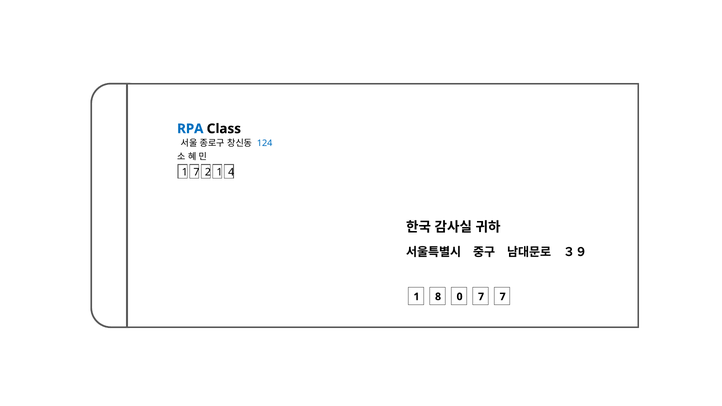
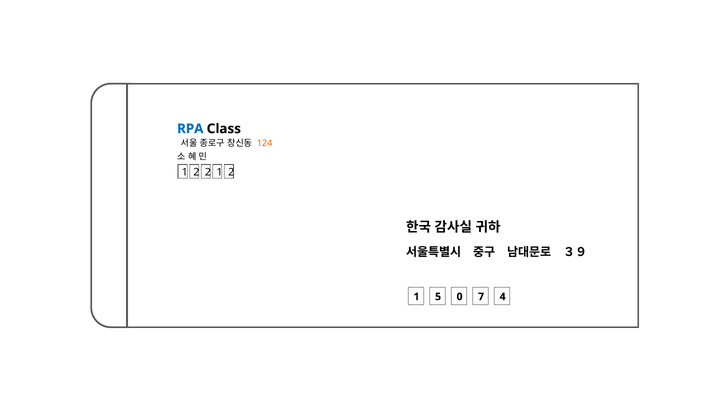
124 colour: blue -> orange (265, 143)
7: 7 -> 2 (196, 172)
2 1 4: 4 -> 2 (231, 172)
8: 8 -> 5 (438, 297)
7 7: 7 -> 4 (503, 297)
